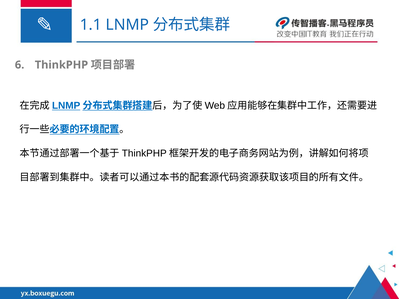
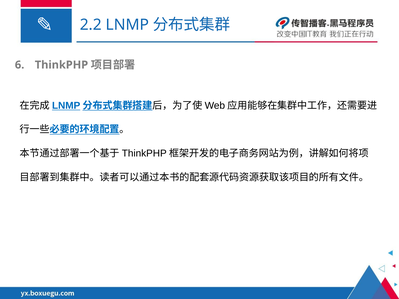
1.1: 1.1 -> 2.2 (91, 25)
